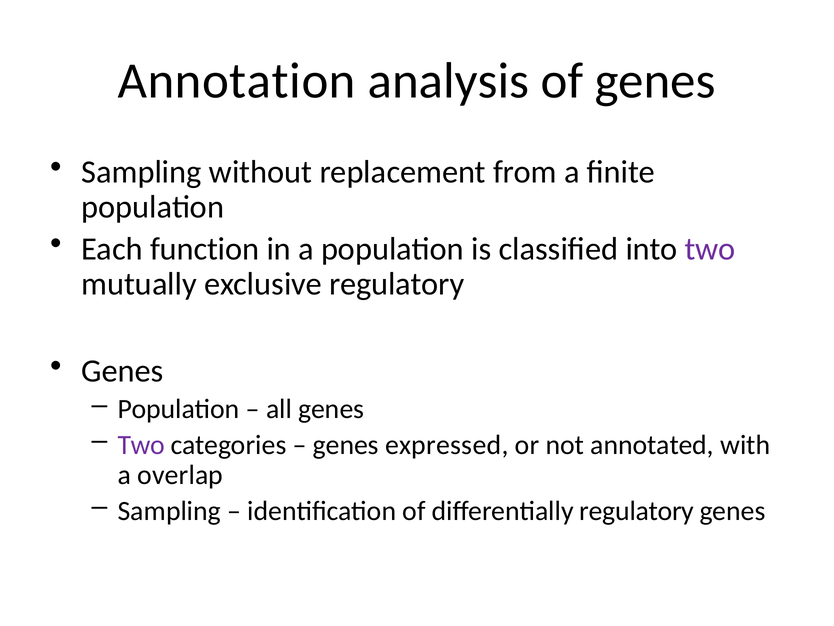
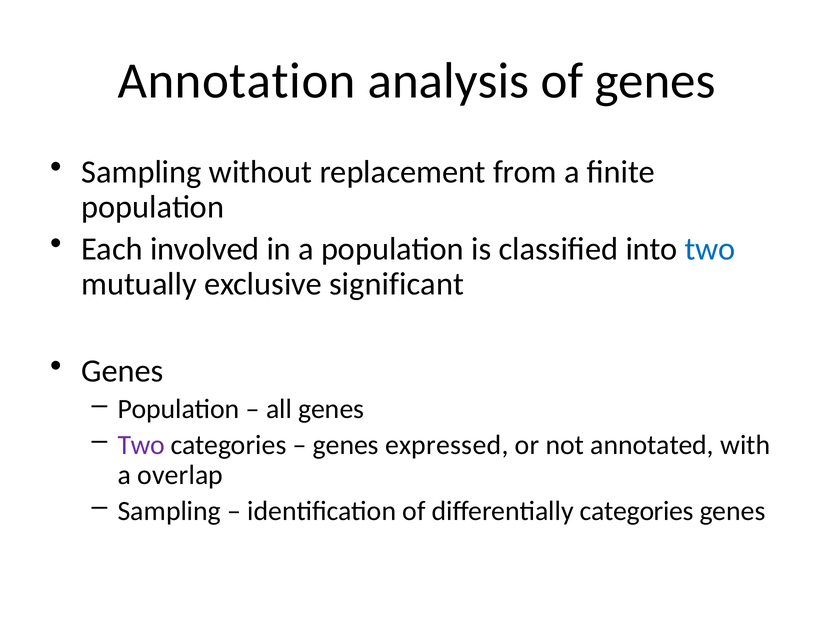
function: function -> involved (205, 249)
two colour: purple -> blue (710, 249)
exclusive regulatory: regulatory -> significant (397, 284)
differentially regulatory: regulatory -> categories (637, 510)
